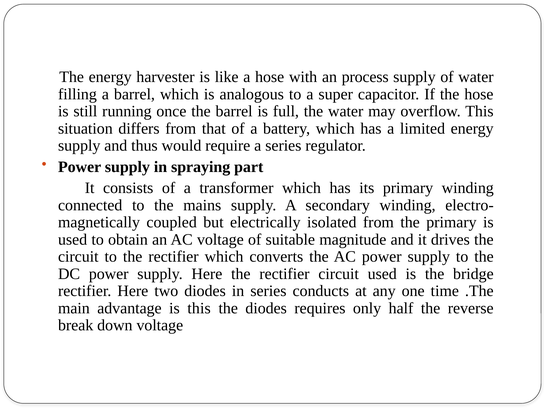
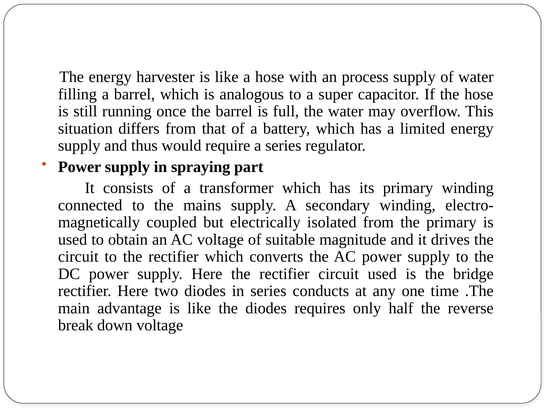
advantage is this: this -> like (199, 308)
